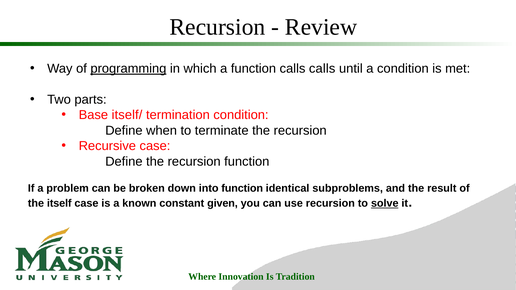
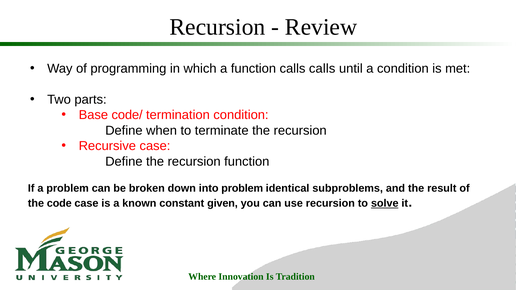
programming underline: present -> none (128, 69)
itself/: itself/ -> code/ (127, 115)
into function: function -> problem (242, 189)
itself: itself -> code (59, 204)
